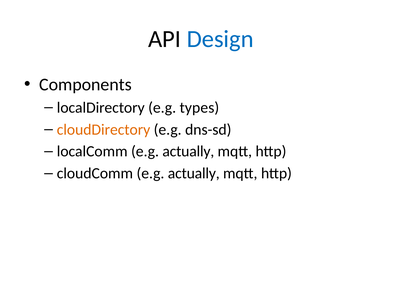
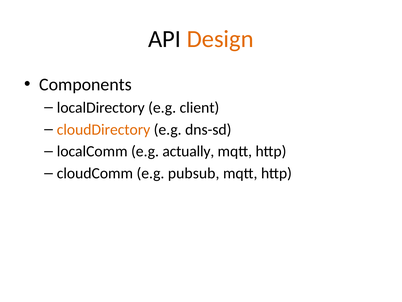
Design colour: blue -> orange (220, 39)
types: types -> client (199, 107)
cloudComm e.g actually: actually -> pubsub (194, 173)
